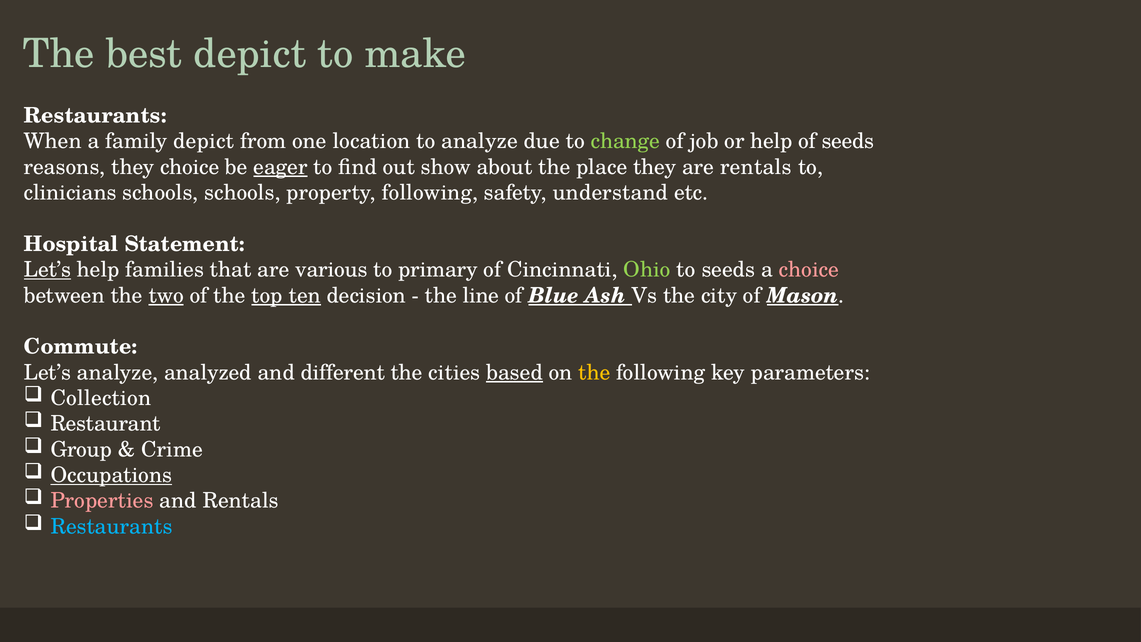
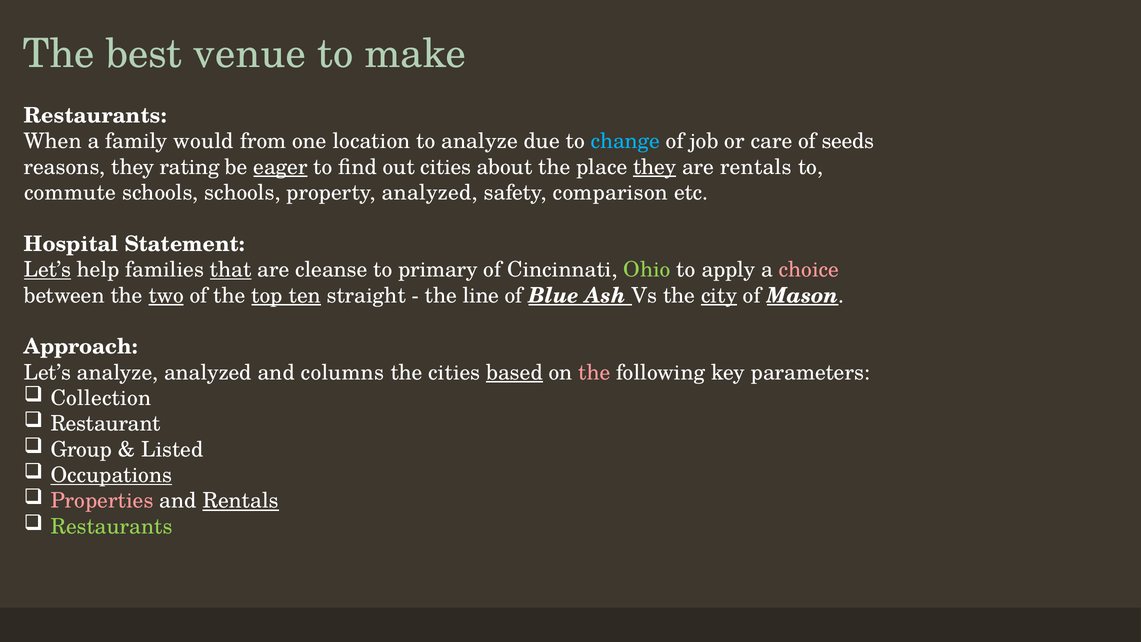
best depict: depict -> venue (250, 54)
family depict: depict -> would (204, 141)
change colour: light green -> light blue (625, 141)
or help: help -> care (771, 141)
they choice: choice -> rating (190, 167)
out show: show -> cities (446, 167)
they underline: none -> present (655, 167)
clinicians: clinicians -> commute (70, 193)
property following: following -> analyzed (430, 193)
understand: understand -> comparison (610, 193)
that underline: none -> present (231, 270)
various: various -> cleanse (331, 270)
to seeds: seeds -> apply (729, 270)
decision: decision -> straight (366, 295)
city underline: none -> present (719, 295)
Commute: Commute -> Approach (81, 347)
different: different -> columns (343, 372)
the colour: yellow -> pink (594, 372)
Crime: Crime -> Listed (172, 449)
Rentals underline: none -> present (241, 501)
Restaurants colour: light blue -> light green (112, 526)
